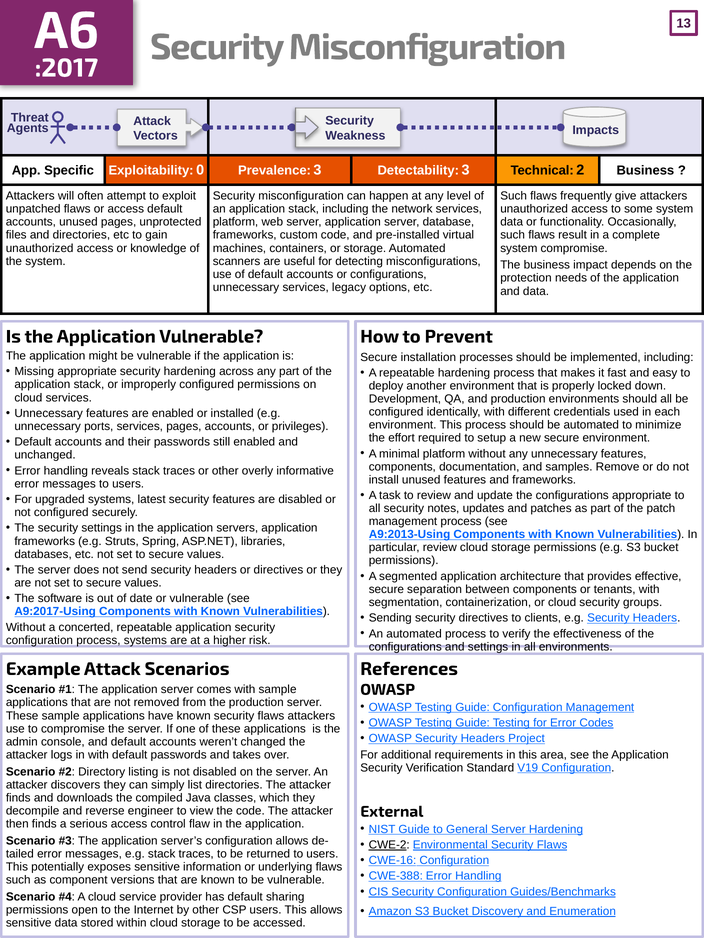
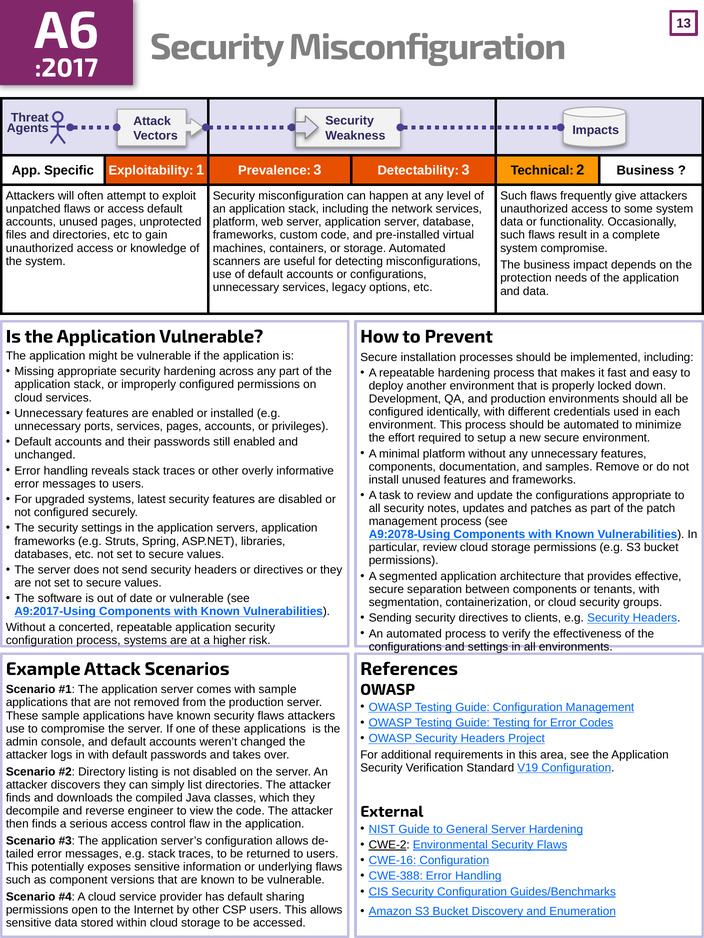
0: 0 -> 1 (200, 170)
A9:2013-Using: A9:2013-Using -> A9:2078-Using (410, 535)
